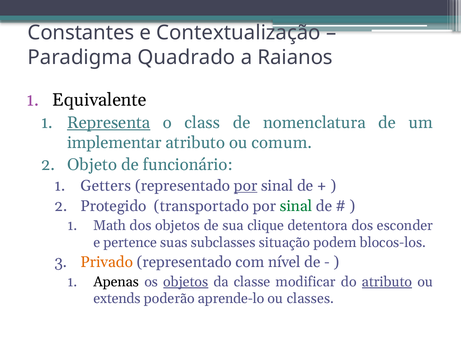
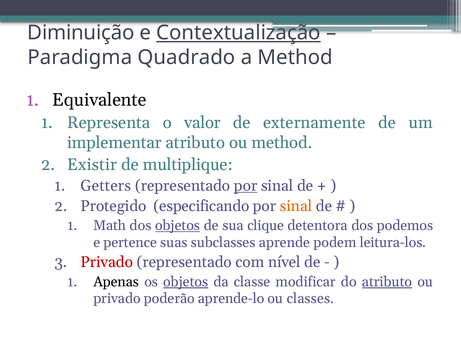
Constantes: Constantes -> Diminuição (81, 33)
Contextualização underline: none -> present (238, 33)
a Raianos: Raianos -> Method (295, 57)
Representa underline: present -> none (109, 123)
class: class -> valor (202, 123)
nomenclatura: nomenclatura -> externamente (314, 123)
ou comum: comum -> method (282, 143)
Objeto: Objeto -> Existir (92, 165)
funcionário: funcionário -> multiplique (188, 165)
transportado: transportado -> especificando (202, 206)
sinal colour: green -> orange (296, 206)
objetos underline: none -> present (178, 225)
esconder: esconder -> podemos (405, 225)
situação: situação -> aprende (285, 242)
blocos-los: blocos-los -> leitura-los (393, 242)
Privado colour: orange -> red (107, 262)
extends: extends -> privado (117, 298)
